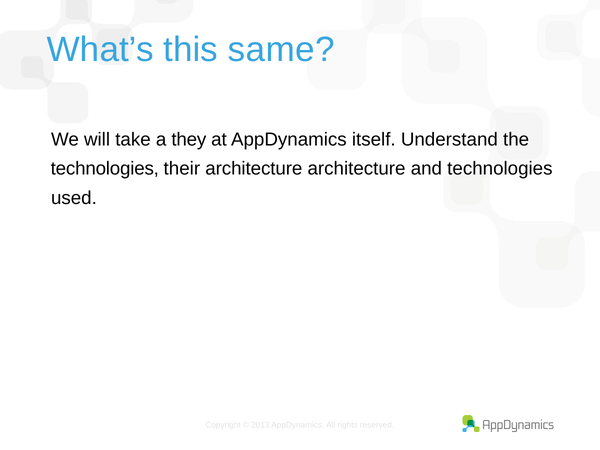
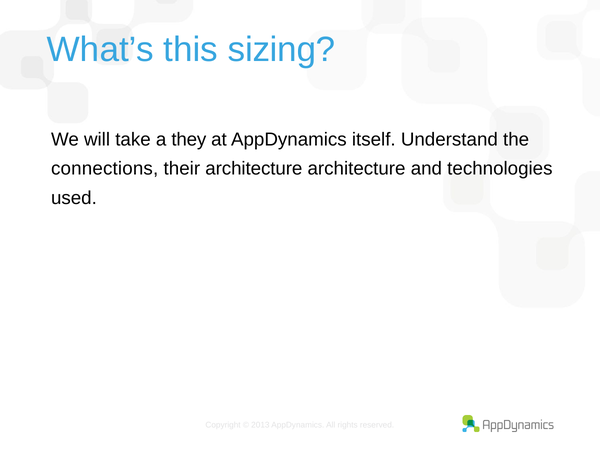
same: same -> sizing (282, 49)
technologies: technologies -> connections (105, 169)
